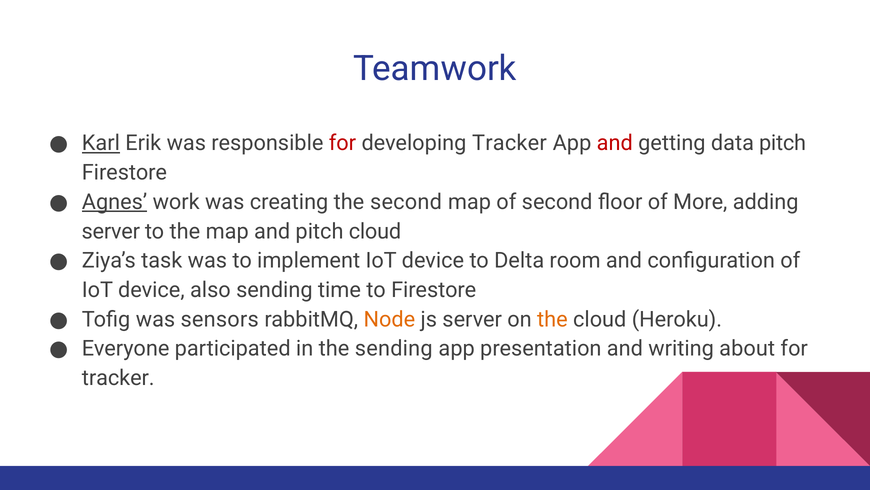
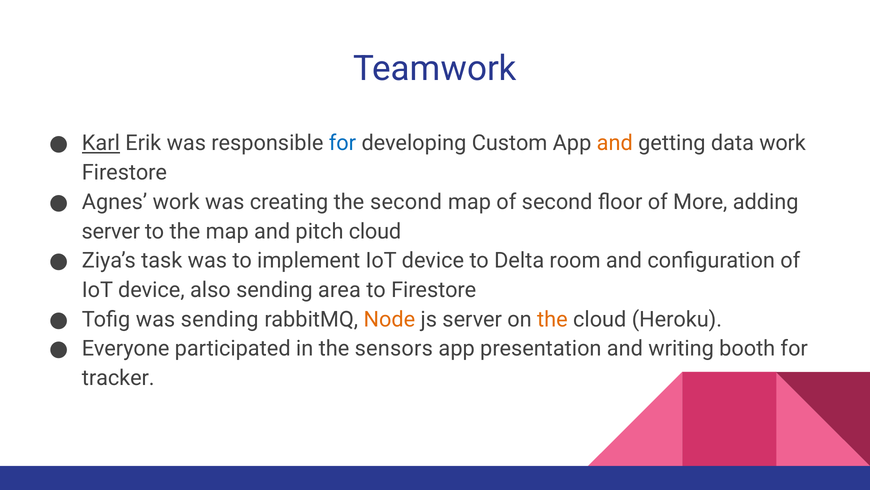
for colour: red -> blue (342, 143)
developing Tracker: Tracker -> Custom (510, 143)
and colour: red -> orange (615, 143)
data pitch: pitch -> work (783, 143)
Agnes underline: present -> none (115, 202)
time: time -> area (339, 290)
was sensors: sensors -> sending (220, 319)
the sending: sending -> sensors (394, 348)
about: about -> booth (747, 348)
